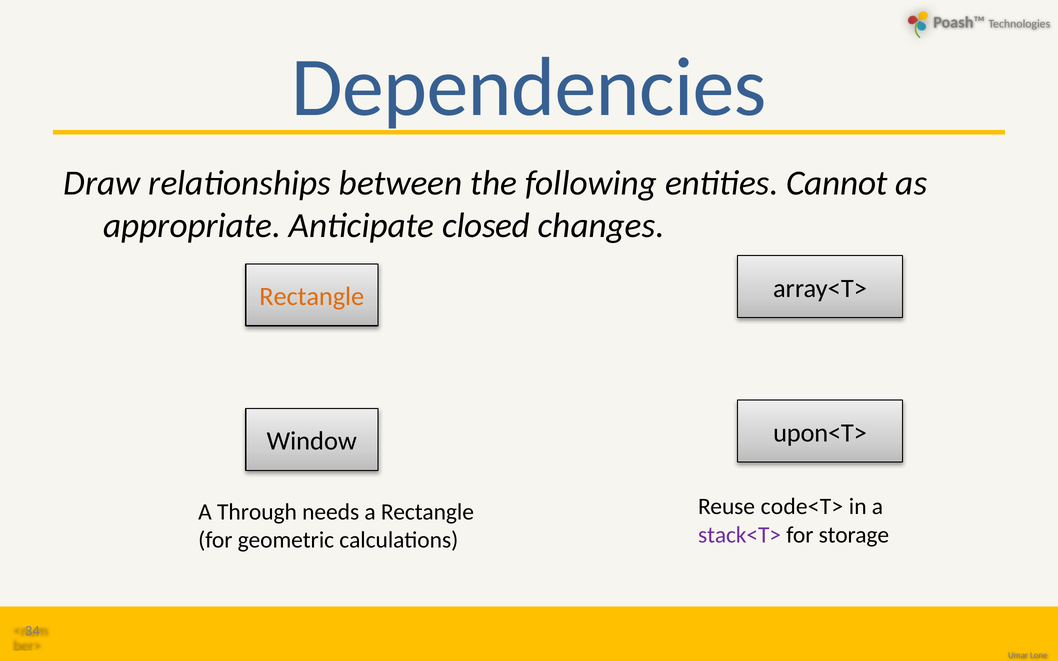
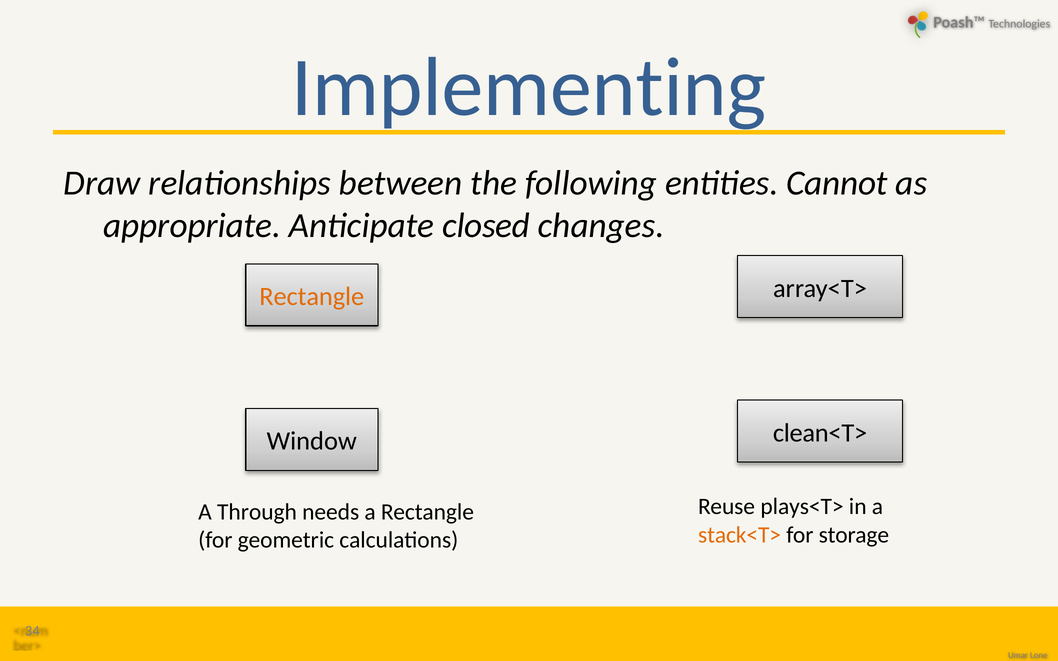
Dependencies: Dependencies -> Implementing (529, 88)
upon<T>: upon<T> -> clean<T> (820, 433)
code<T>: code<T> -> plays<T> (802, 507)
stack<T> colour: purple -> orange (740, 535)
